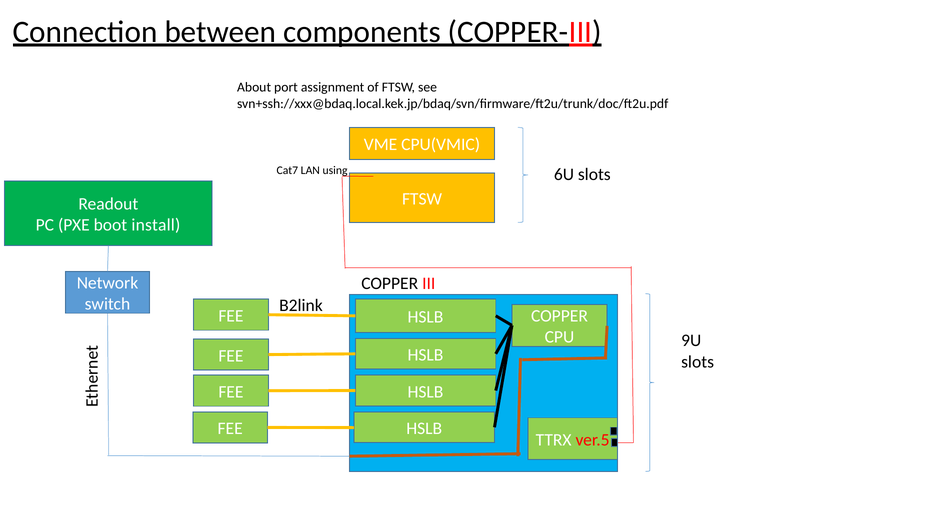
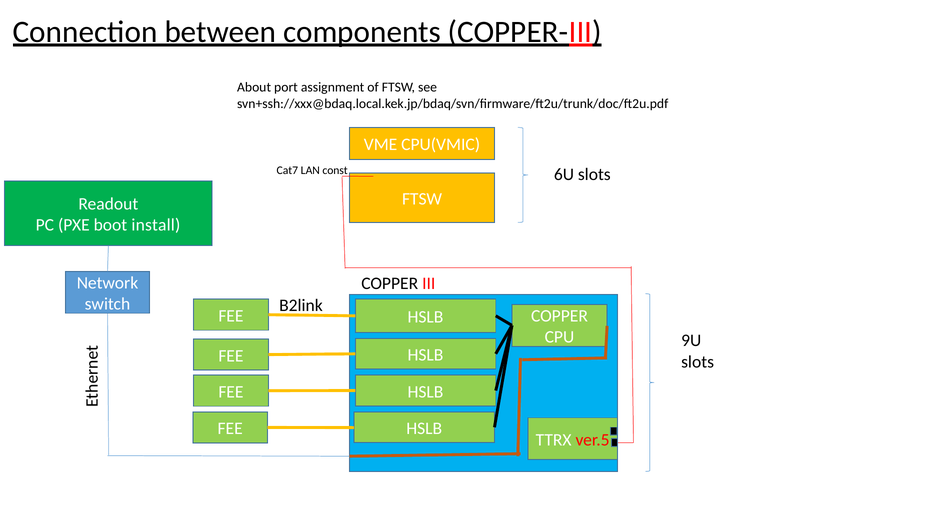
using: using -> const (335, 170)
